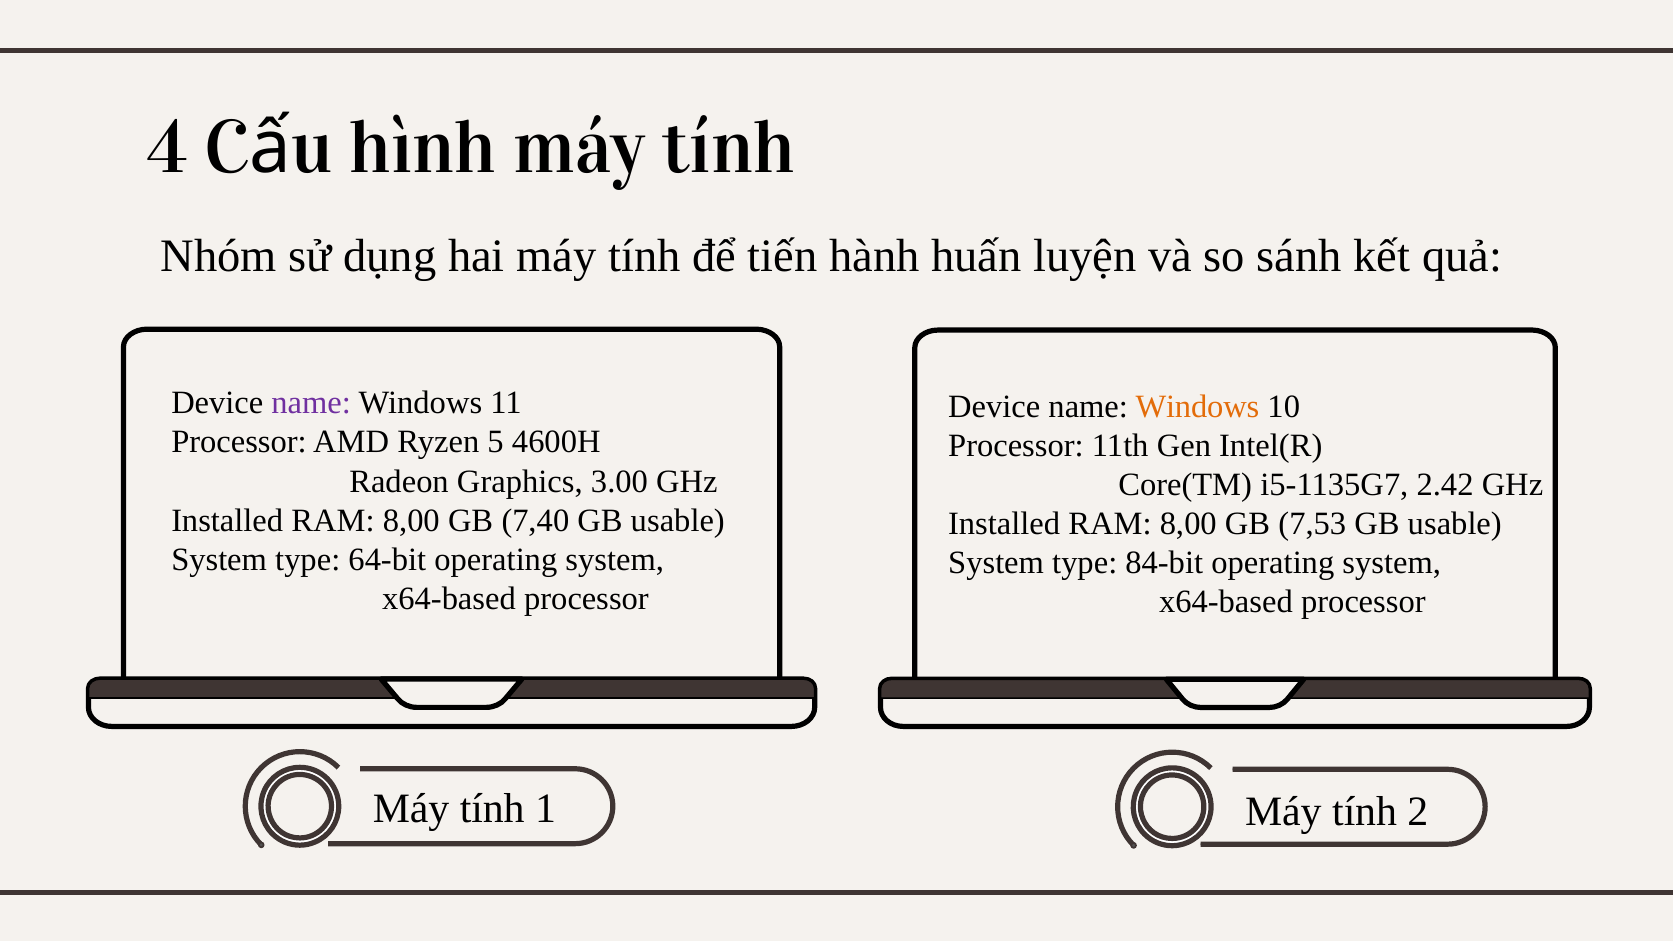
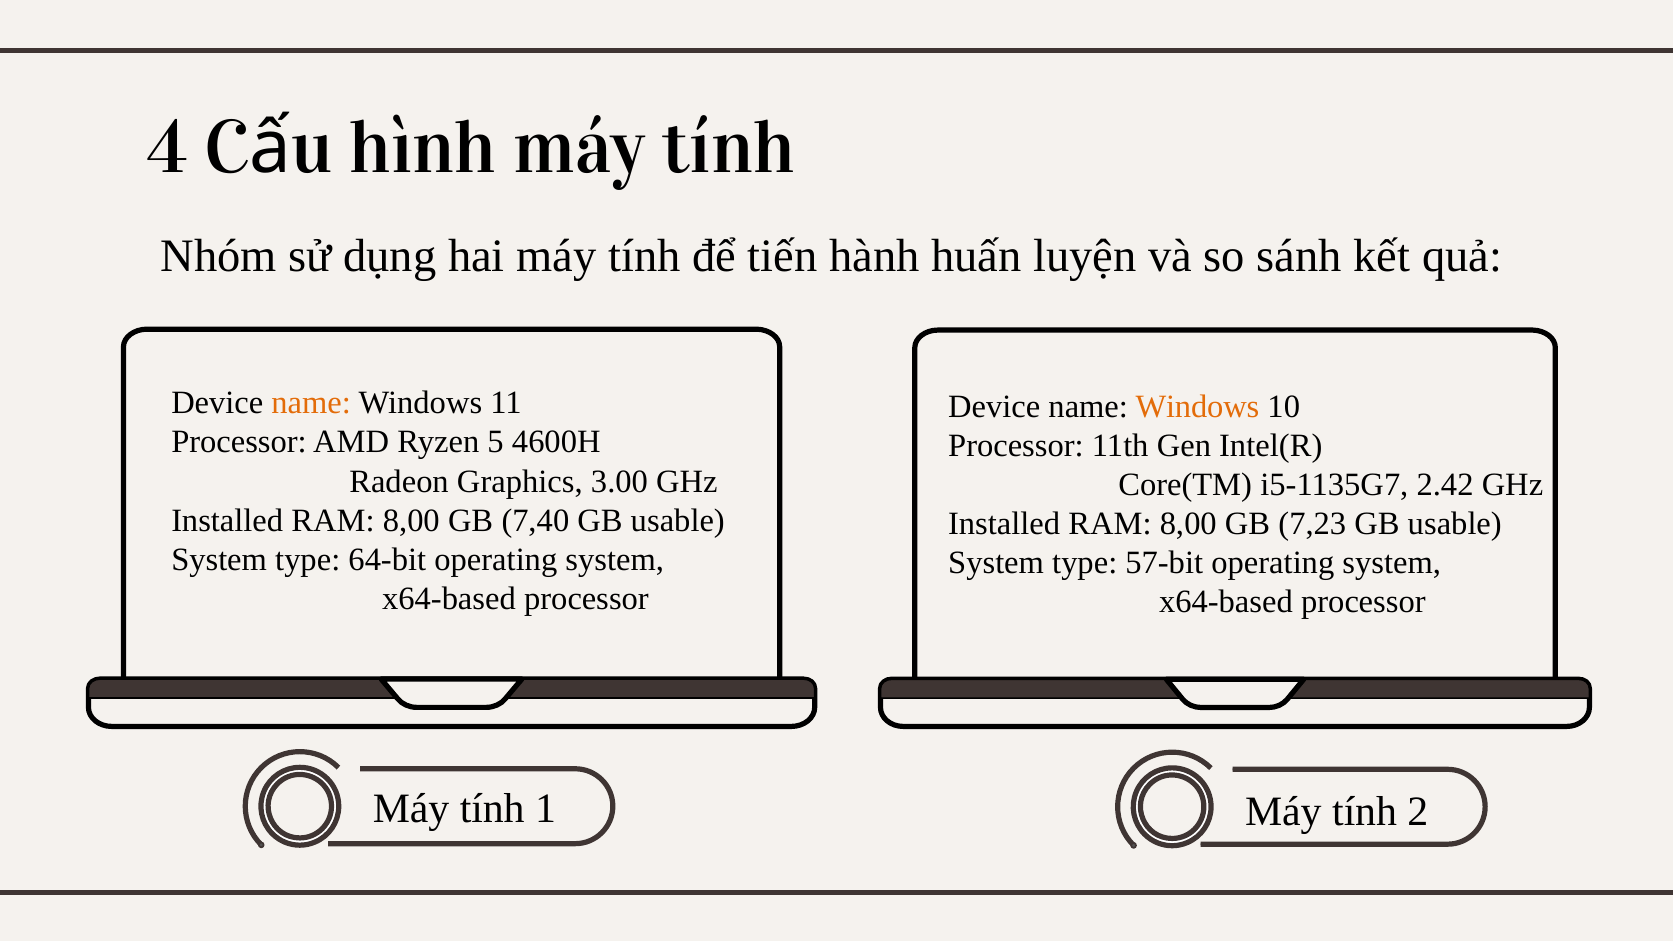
name colour: purple -> orange (311, 403)
7,53: 7,53 -> 7,23 (1312, 524)
84-bit: 84-bit -> 57-bit (1164, 563)
